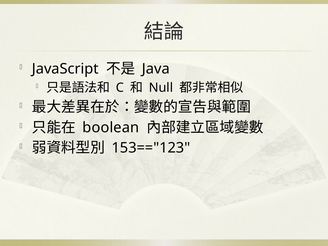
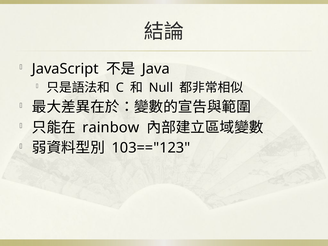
boolean: boolean -> rainbow (111, 127)
153=="123: 153=="123 -> 103=="123 (151, 148)
